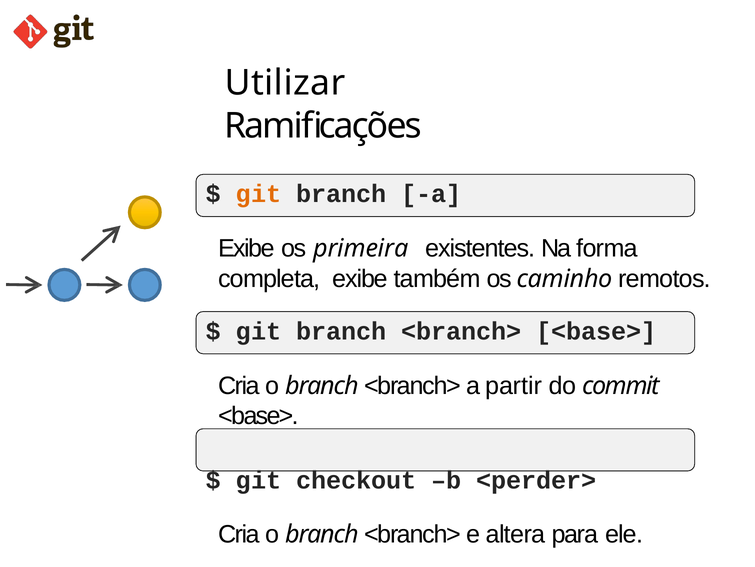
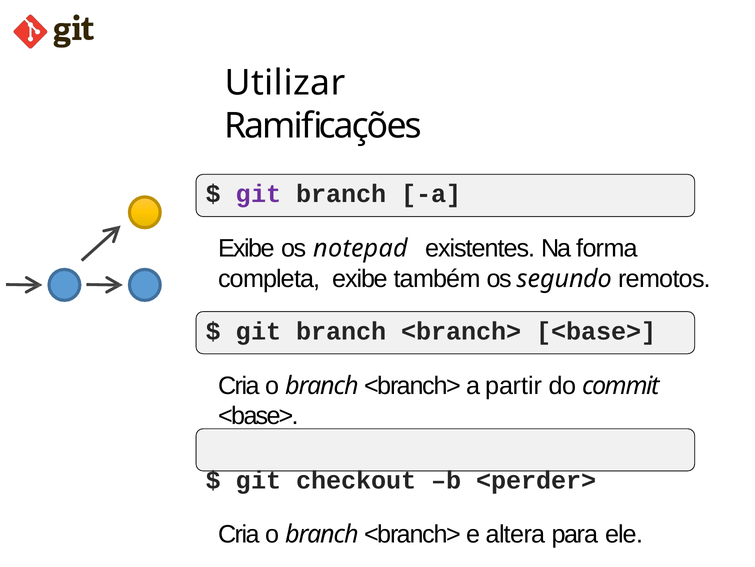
git colour: orange -> purple (259, 194)
primeira: primeira -> notepad (361, 248)
caminho: caminho -> segundo (564, 278)
